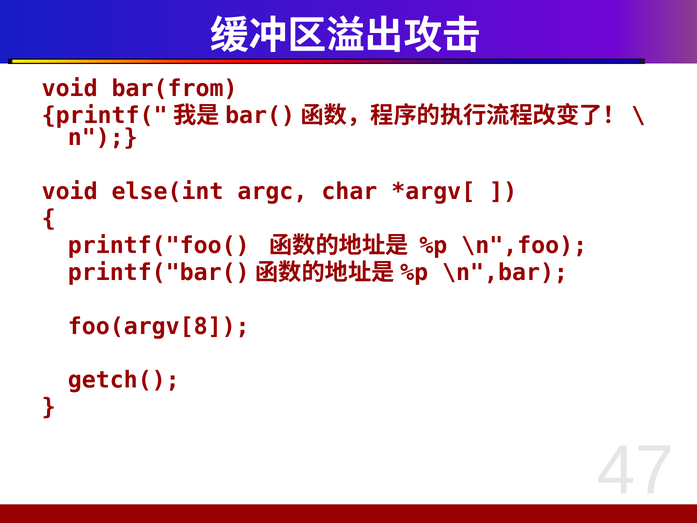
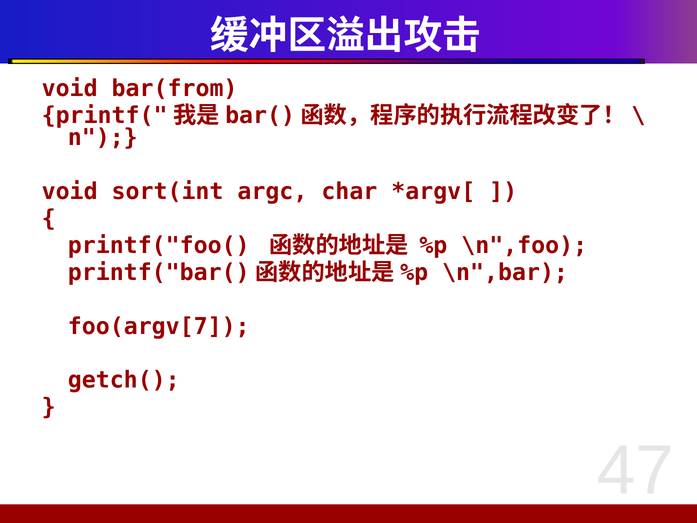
else(int: else(int -> sort(int (168, 192)
foo(argv[8: foo(argv[8 -> foo(argv[7 (159, 326)
